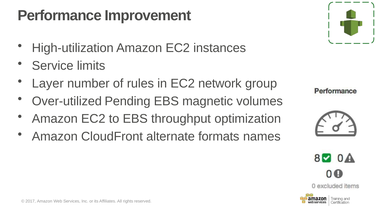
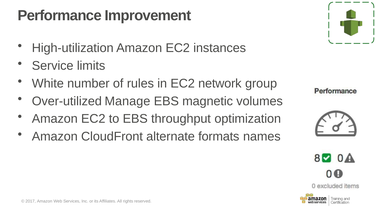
Layer: Layer -> White (48, 83)
Pending: Pending -> Manage (127, 101)
